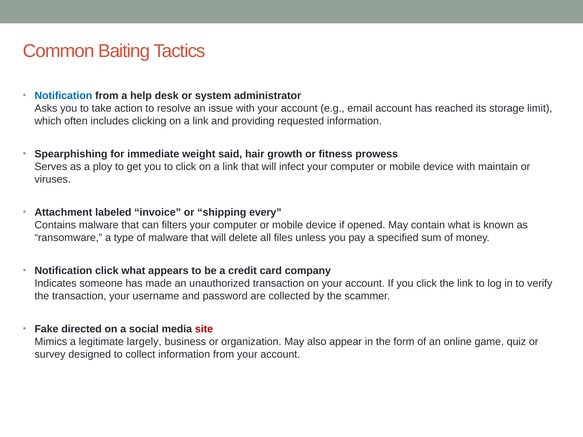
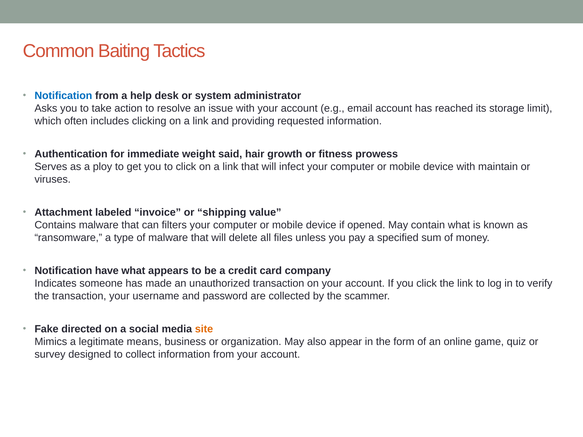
Spearphishing: Spearphishing -> Authentication (71, 154)
every: every -> value (265, 212)
Notification click: click -> have (107, 271)
site colour: red -> orange (204, 329)
largely: largely -> means (144, 342)
